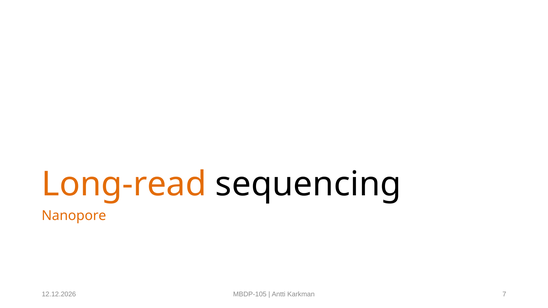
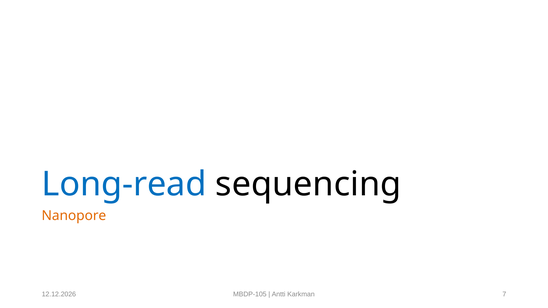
Long-read colour: orange -> blue (124, 184)
